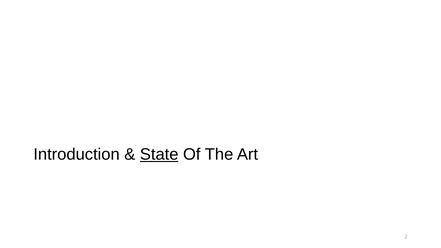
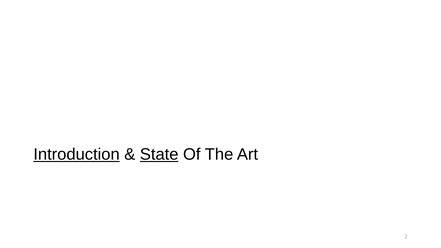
Introduction underline: none -> present (77, 154)
